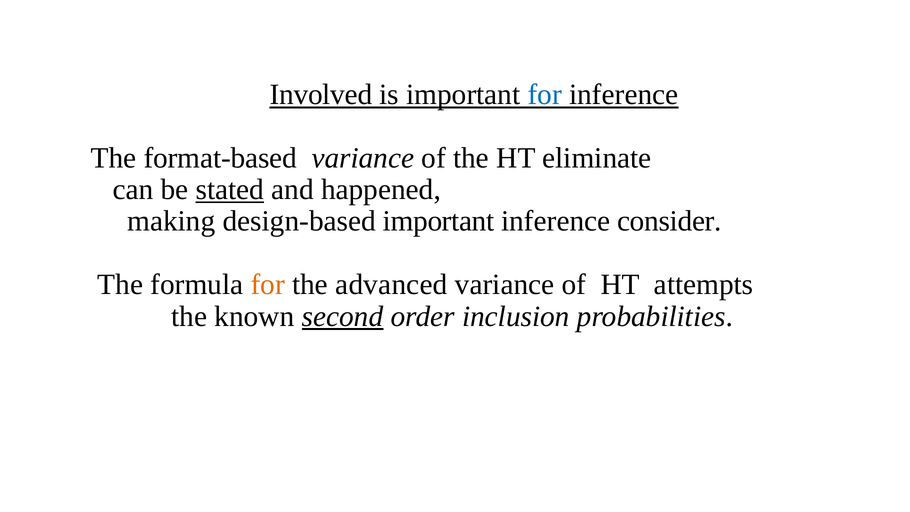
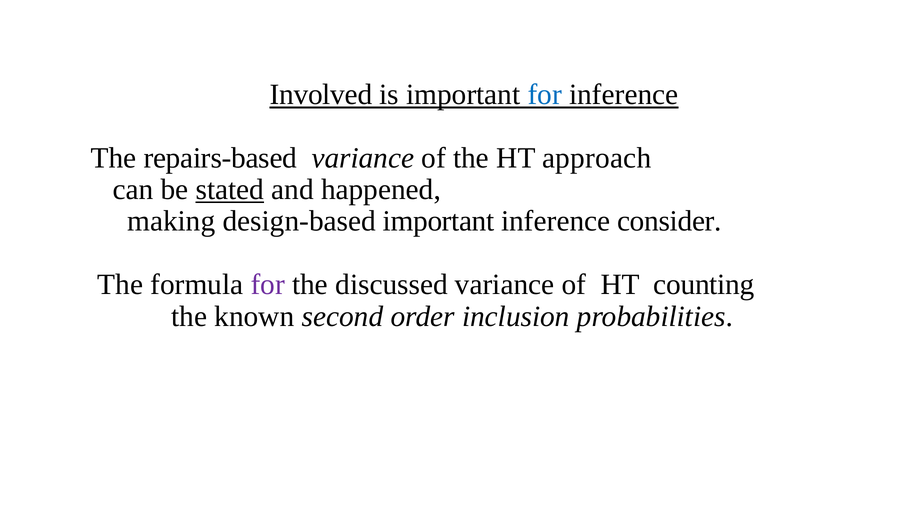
format-based: format-based -> repairs-based (220, 158)
eliminate: eliminate -> approach (597, 158)
for colour: orange -> purple (268, 285)
advanced: advanced -> discussed (392, 285)
attempts: attempts -> counting (704, 285)
second underline: present -> none (343, 316)
